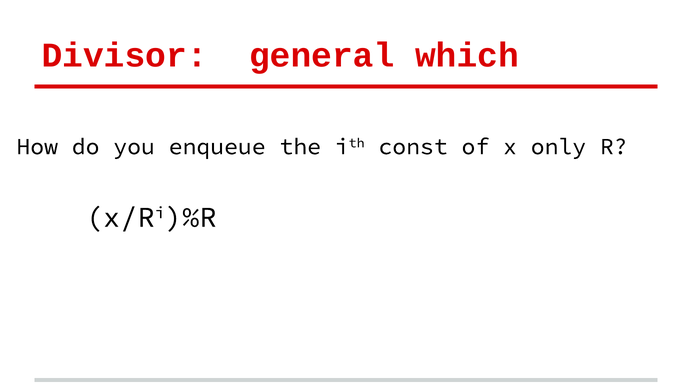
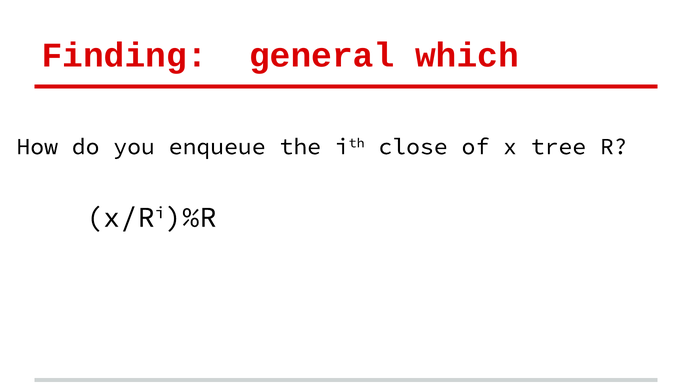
Divisor: Divisor -> Finding (125, 55)
const: const -> close (413, 147)
only: only -> tree (558, 147)
